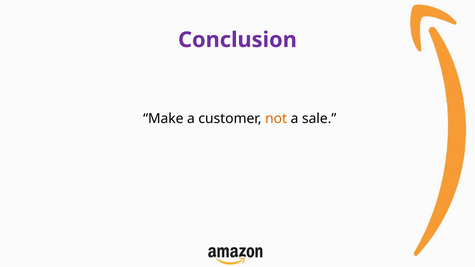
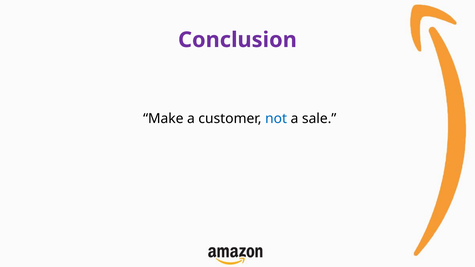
not colour: orange -> blue (276, 119)
